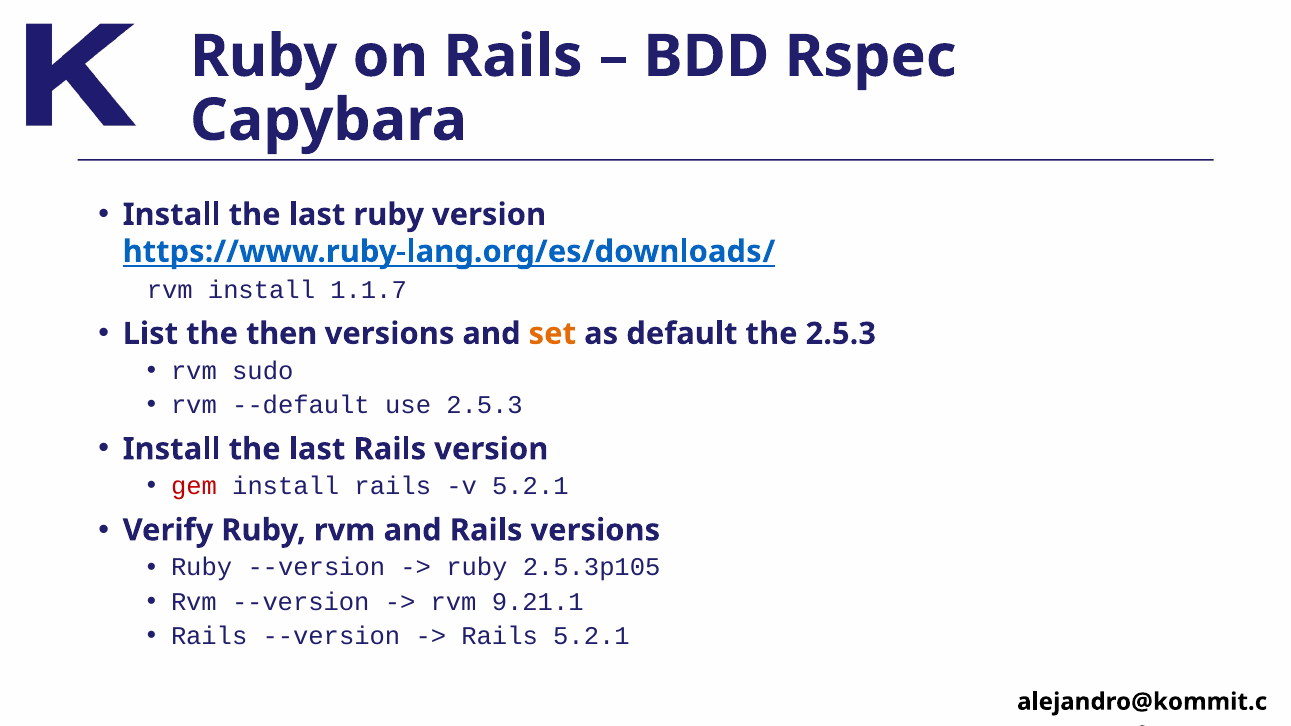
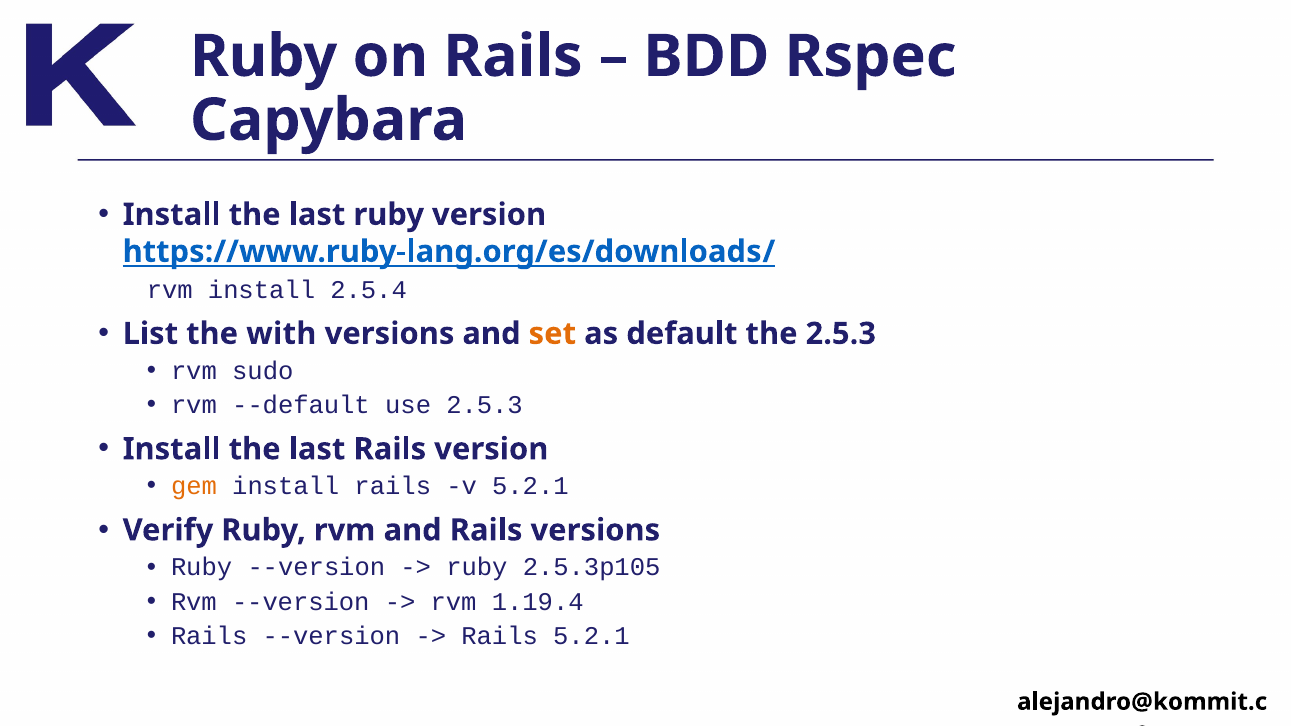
1.1.7: 1.1.7 -> 2.5.4 (369, 290)
then: then -> with (281, 334)
gem colour: red -> orange (194, 486)
9.21.1: 9.21.1 -> 1.19.4 (538, 602)
